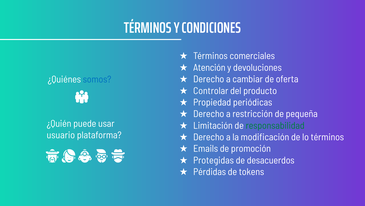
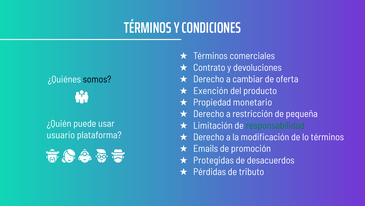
Atención: Atención -> Contrato (209, 67)
somos colour: blue -> black (97, 79)
Controlar: Controlar -> Exención (211, 91)
periódicas: periódicas -> monetario (253, 102)
tokens: tokens -> tributo (252, 171)
